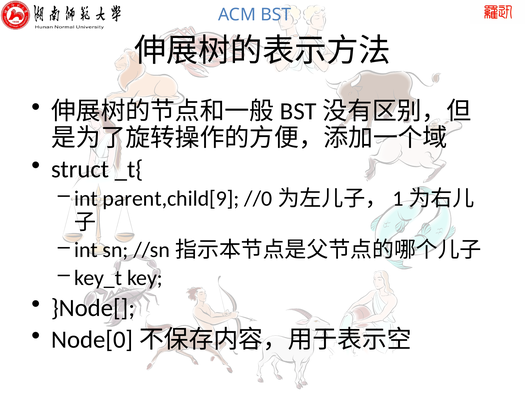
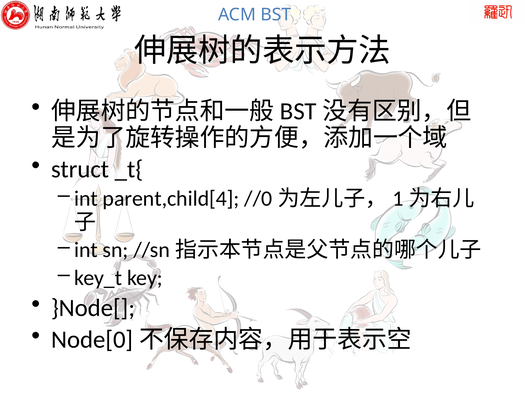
parent,child[9: parent,child[9 -> parent,child[4 (171, 198)
